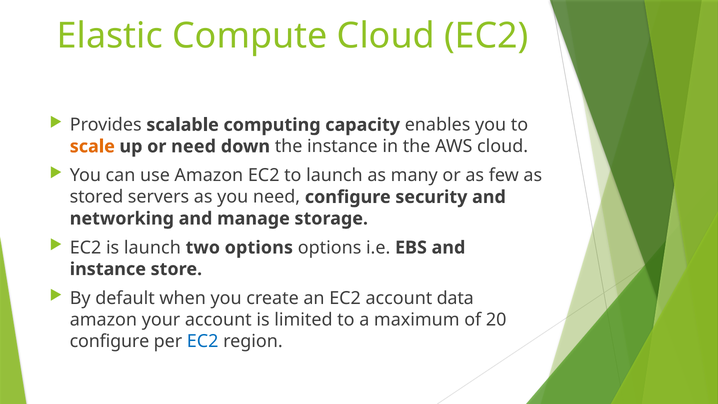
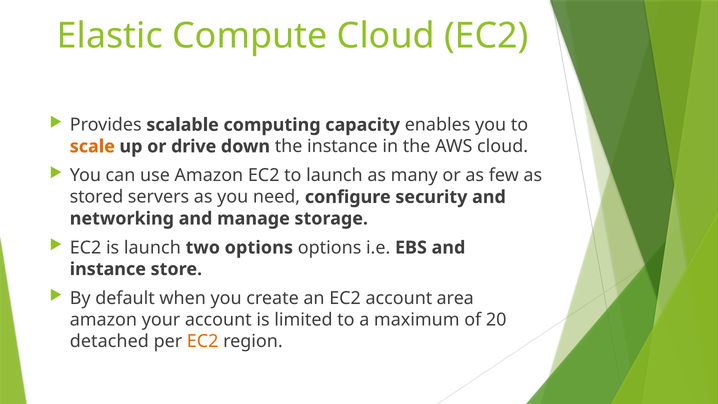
or need: need -> drive (194, 146)
data: data -> area (455, 298)
configure: configure -> detached (109, 341)
EC2 colour: blue -> orange (203, 341)
